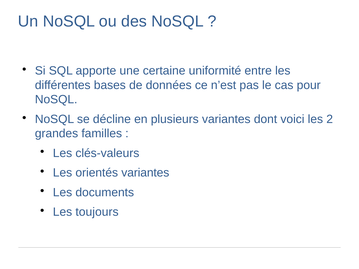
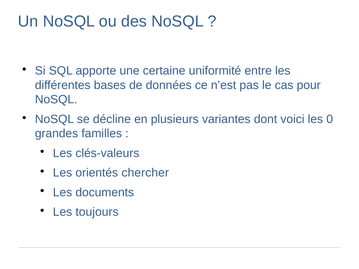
2: 2 -> 0 (330, 119)
orientés variantes: variantes -> chercher (145, 173)
